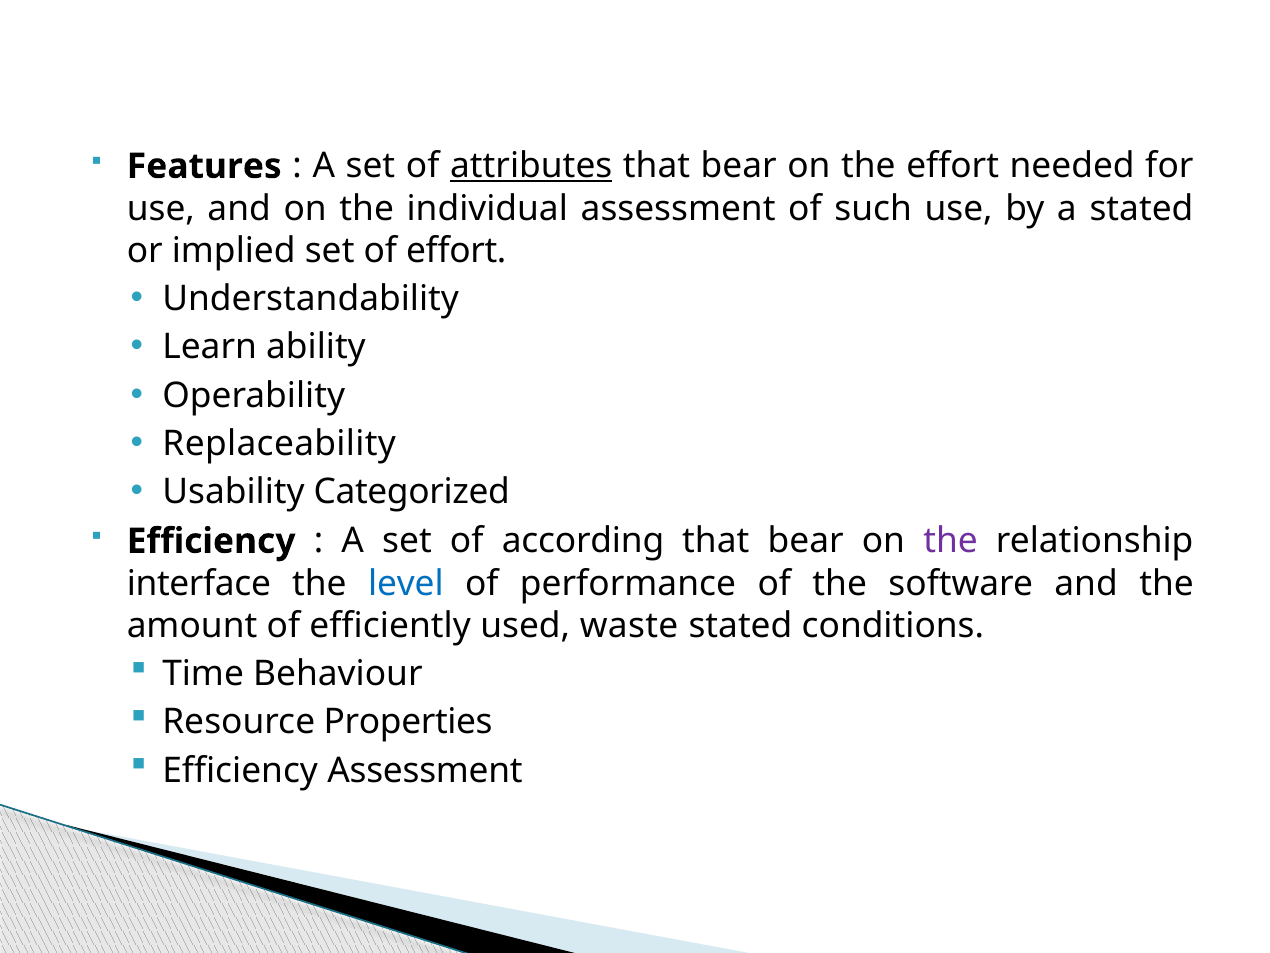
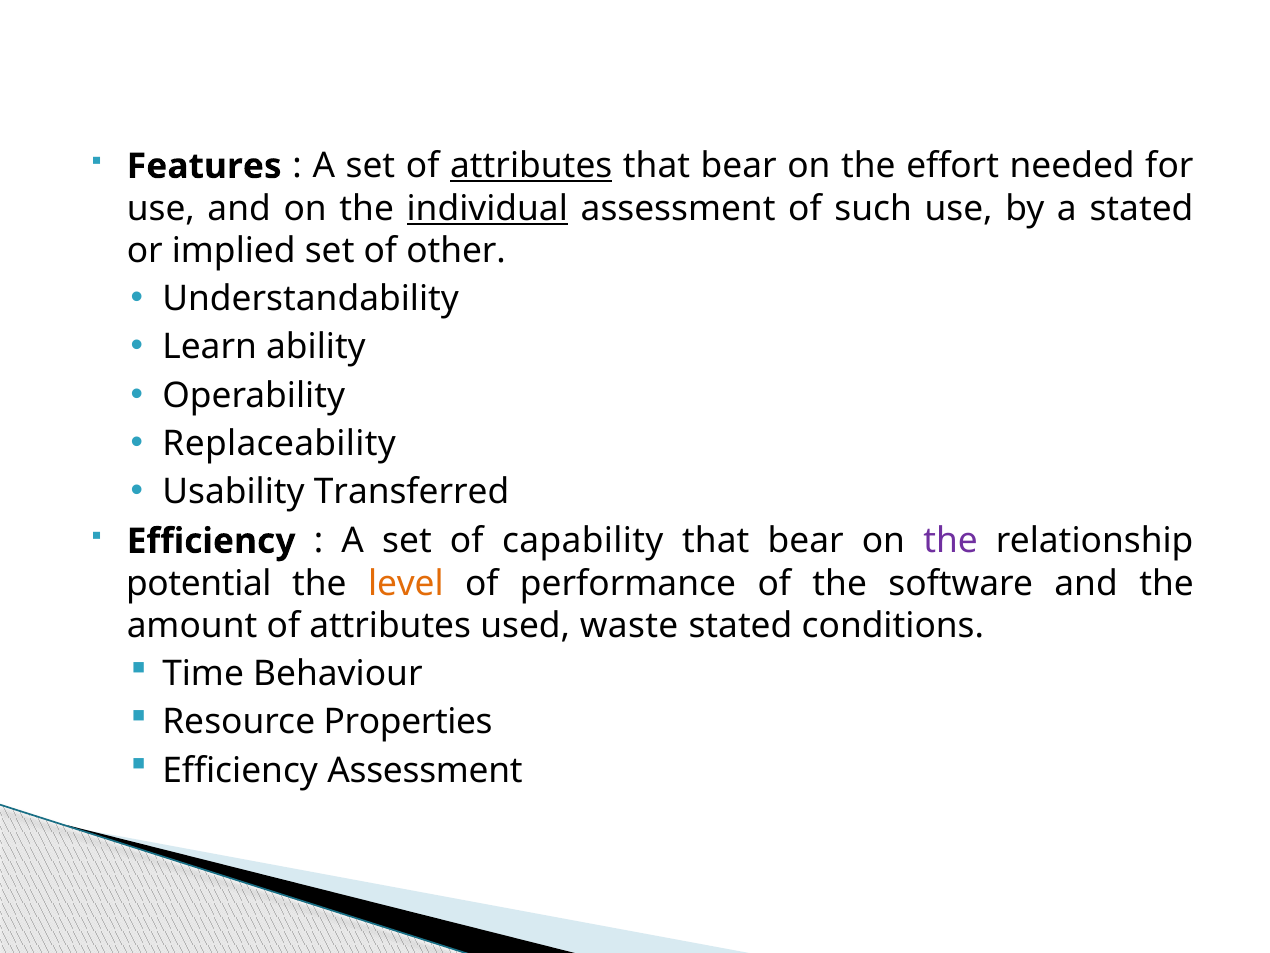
individual underline: none -> present (487, 209)
of effort: effort -> other (456, 251)
Categorized: Categorized -> Transferred (412, 491)
according: according -> capability (583, 541)
interface: interface -> potential (199, 583)
level colour: blue -> orange (406, 583)
amount of efficiently: efficiently -> attributes (390, 626)
